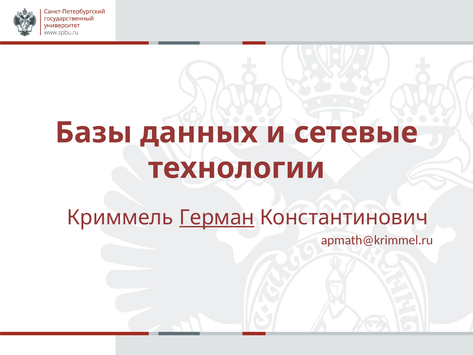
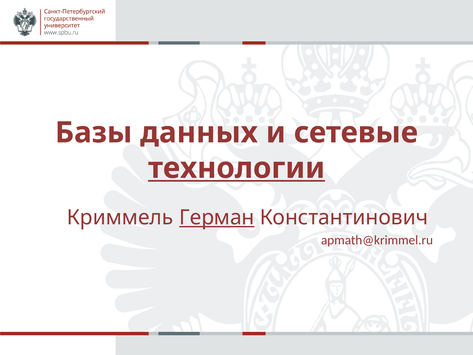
технологии underline: none -> present (237, 168)
